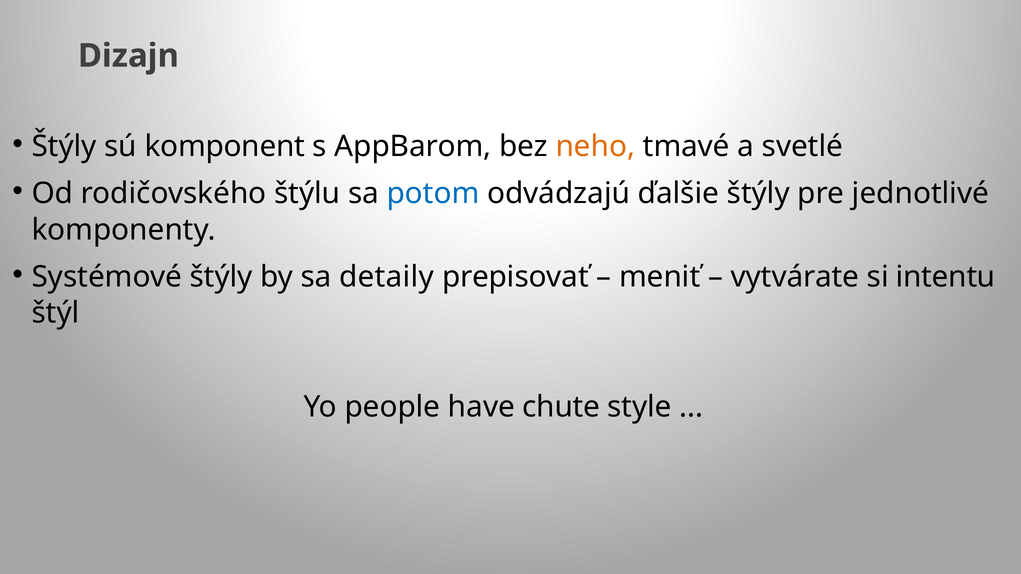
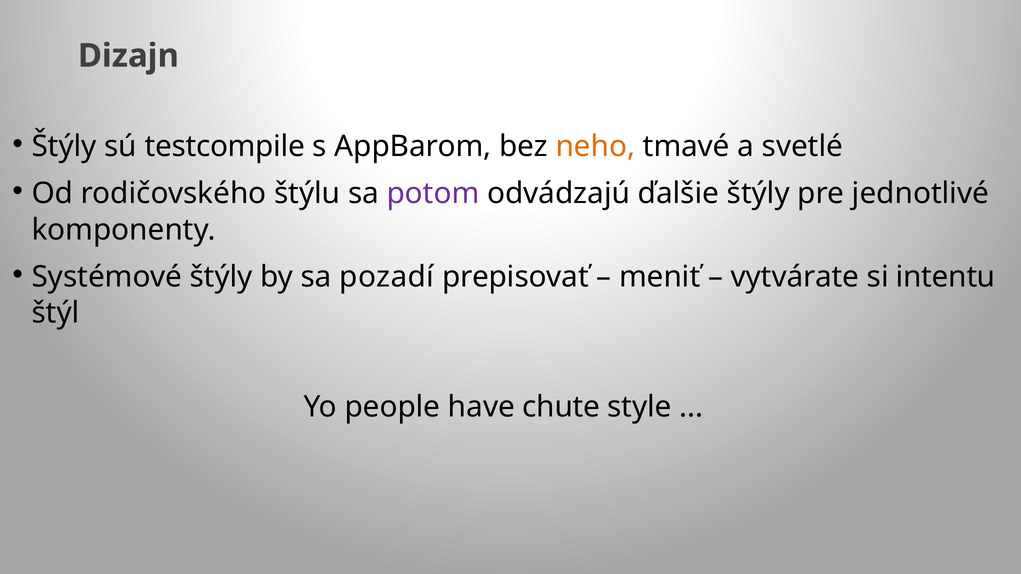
komponent: komponent -> testcompile (225, 146)
potom colour: blue -> purple (433, 193)
detaily: detaily -> pozadí (387, 277)
